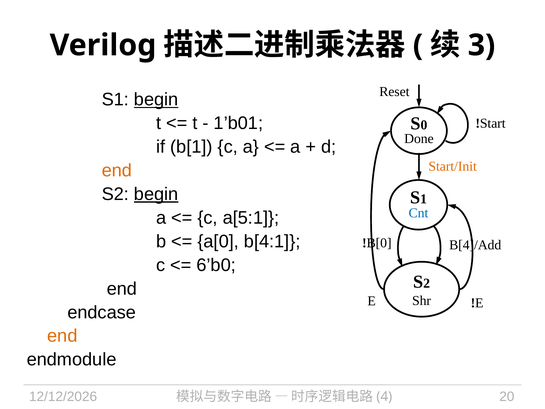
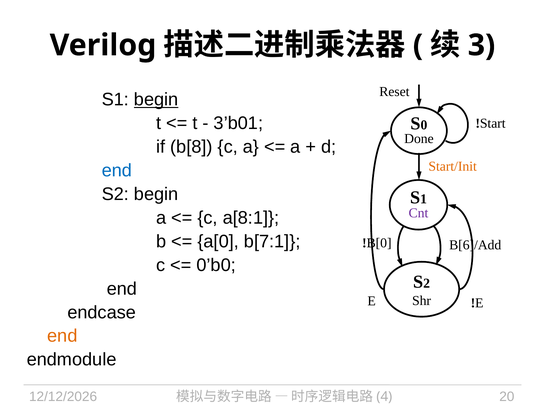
1’b01: 1’b01 -> 3’b01 (238, 123)
b[1: b[1 -> b[8 (191, 147)
end colour: orange -> blue (117, 170)
begin underline: present -> none (156, 194)
Cnt colour: blue -> purple (418, 213)
a[5:1: a[5:1 -> a[8:1 (251, 218)
b[4:1: b[4:1 -> b[7:1 (272, 241)
B[4]/Add: B[4]/Add -> B[6]/Add (475, 245)
6’b0: 6’b0 -> 0’b0 (216, 265)
